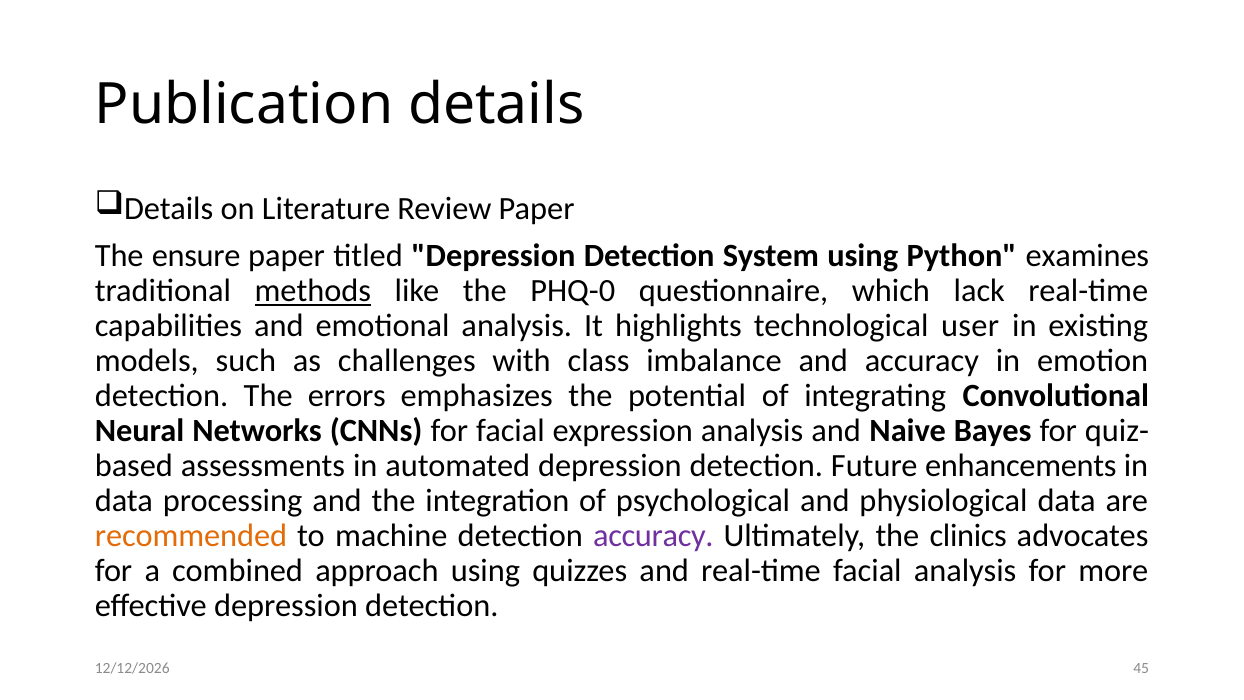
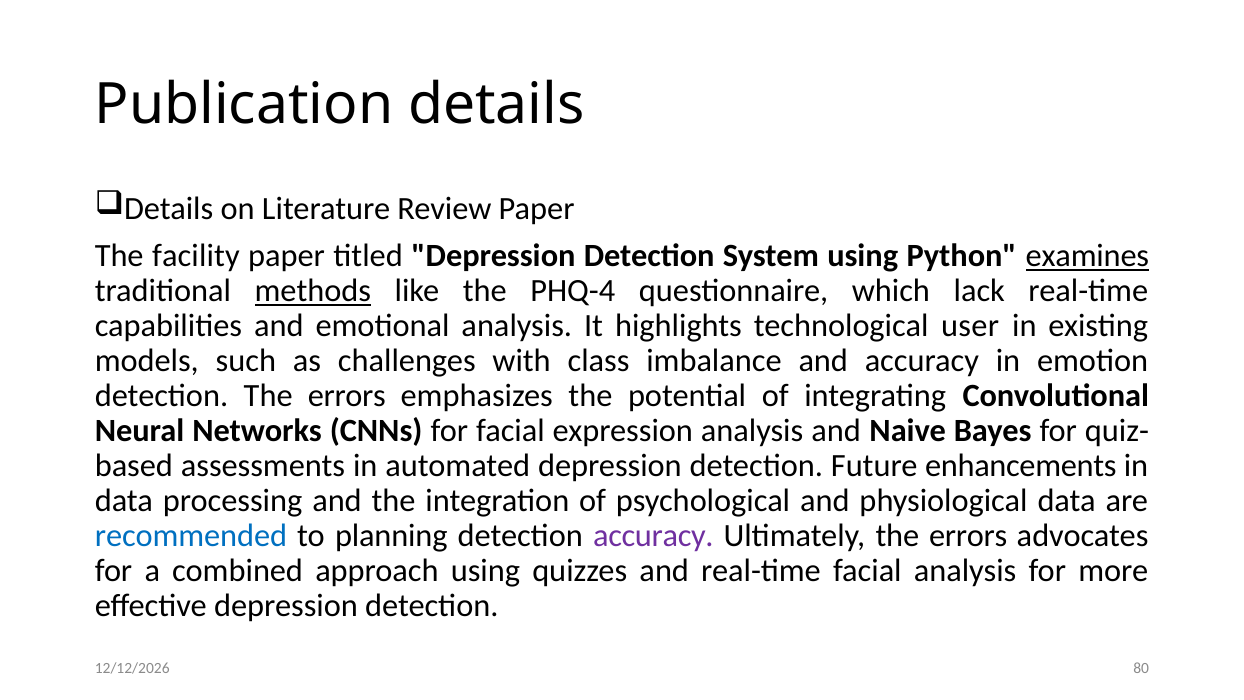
ensure: ensure -> facility (196, 256)
examines underline: none -> present (1087, 256)
PHQ-0: PHQ-0 -> PHQ-4 (573, 291)
recommended colour: orange -> blue (191, 536)
machine: machine -> planning (391, 536)
Ultimately the clinics: clinics -> errors (968, 536)
45: 45 -> 80 (1141, 668)
